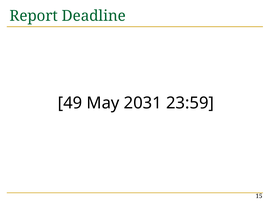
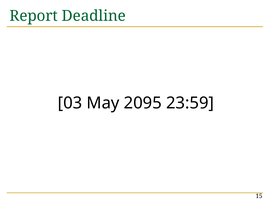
49: 49 -> 03 (70, 103)
2031: 2031 -> 2095 (143, 103)
